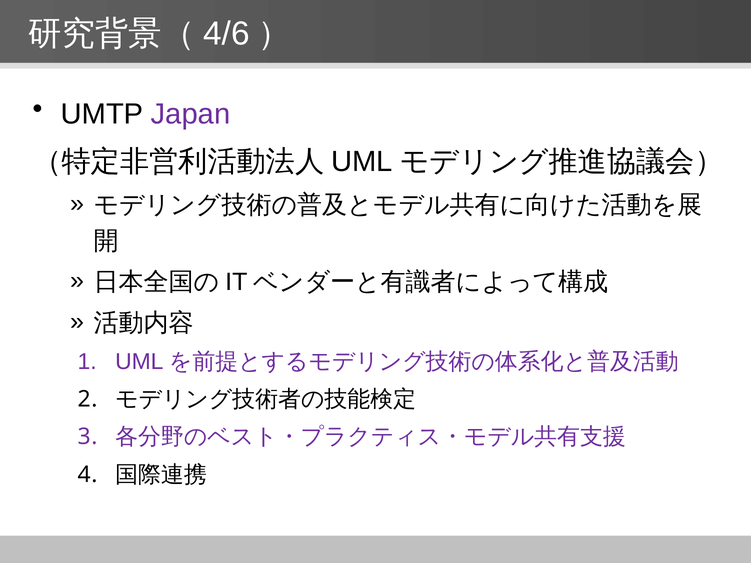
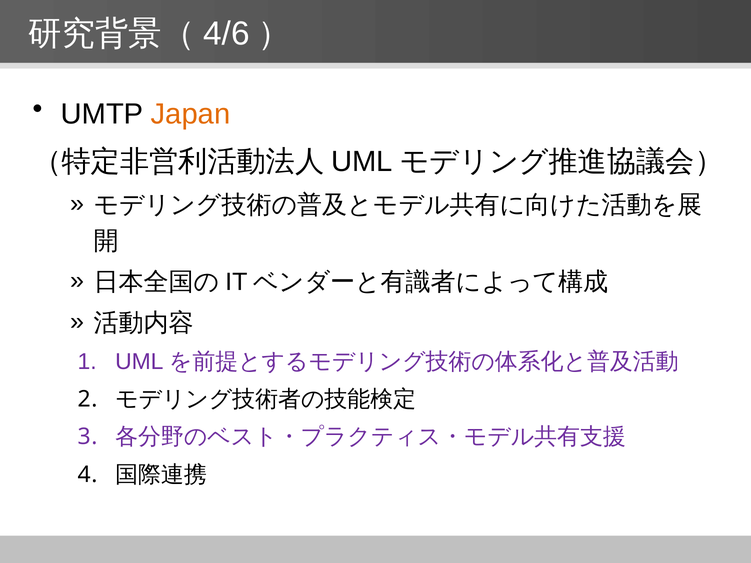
Japan colour: purple -> orange (191, 114)
